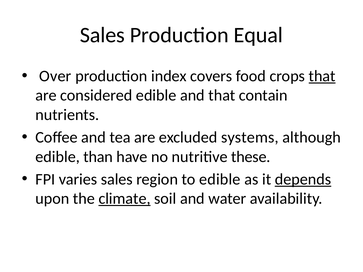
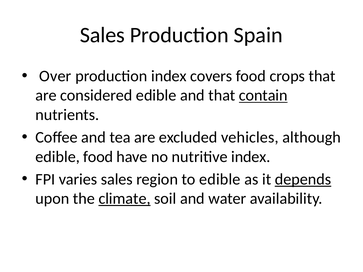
Equal: Equal -> Spain (258, 35)
that underline: present -> none (322, 76)
contain underline: none -> present (263, 96)
systems: systems -> vehicles (250, 137)
edible than: than -> food (98, 157)
nutritive these: these -> index (251, 157)
